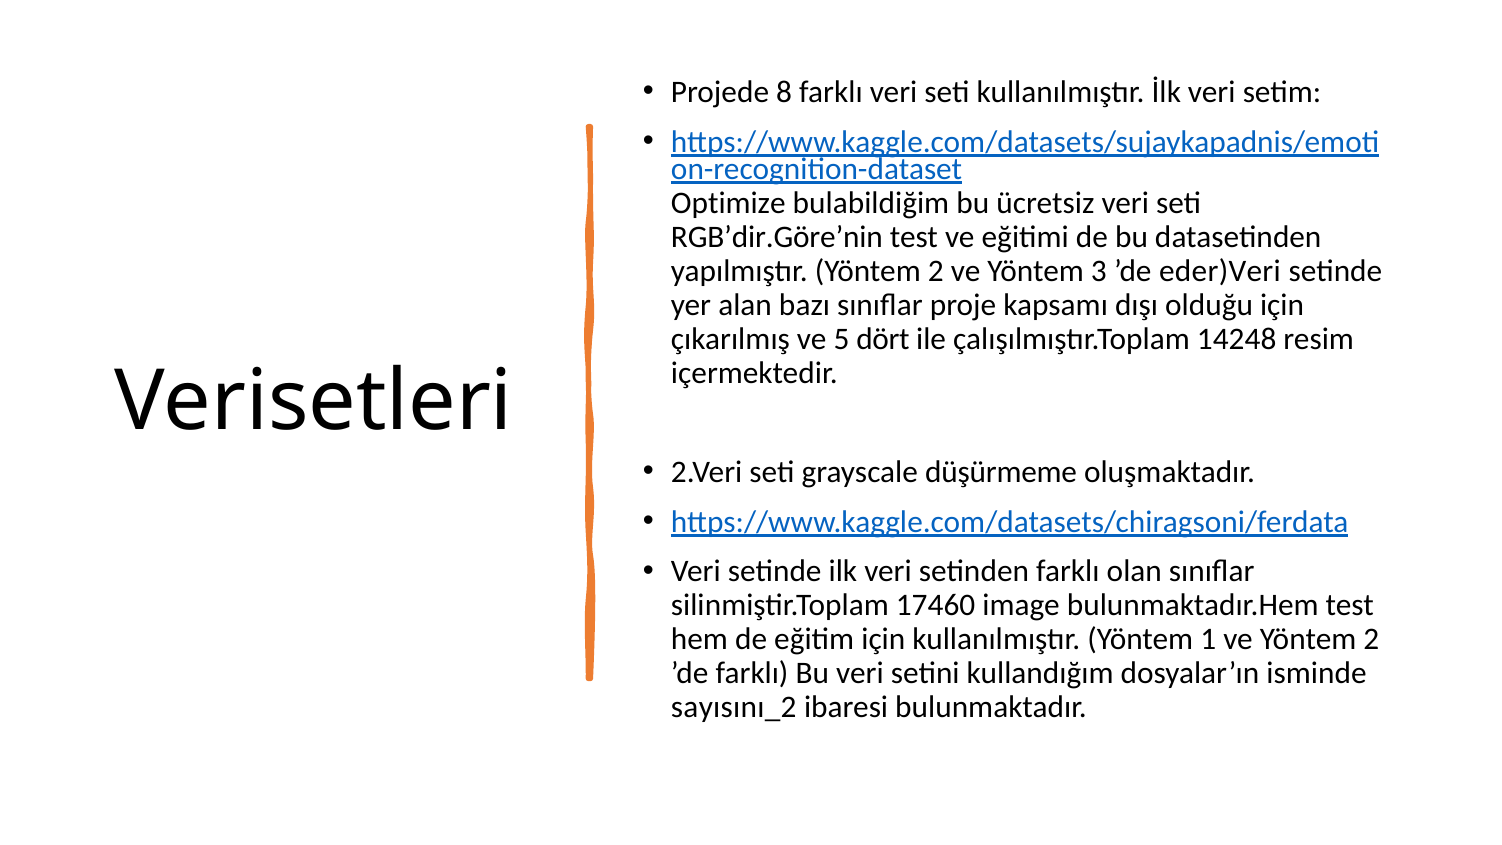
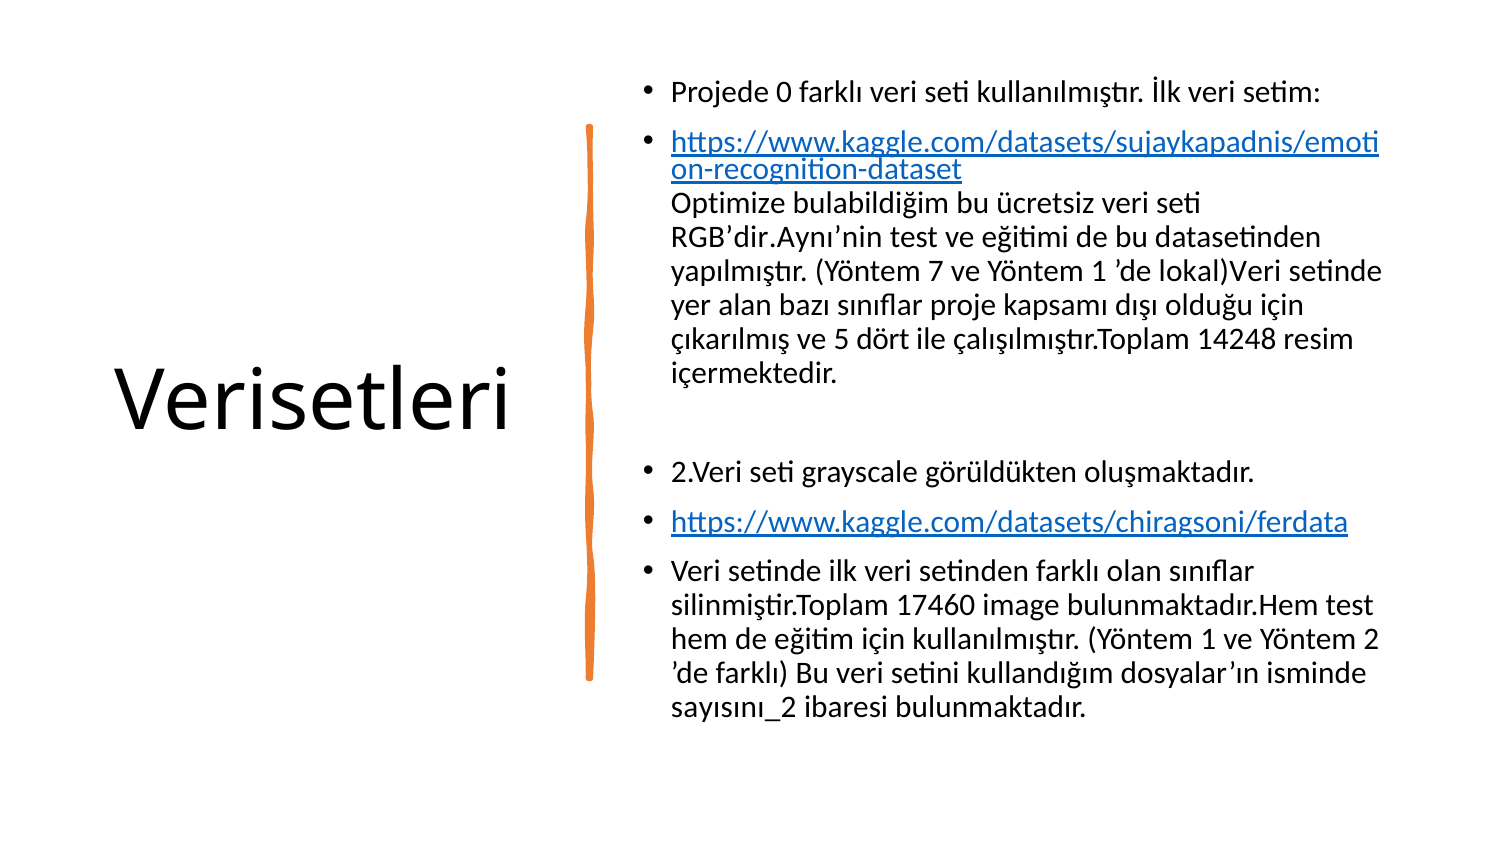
8: 8 -> 0 (784, 92)
RGB’dir.Göre’nin: RGB’dir.Göre’nin -> RGB’dir.Aynı’nin (777, 237)
yapılmıştır Yöntem 2: 2 -> 7 (936, 271)
ve Yöntem 3: 3 -> 1 (1099, 271)
eder)Veri: eder)Veri -> lokal)Veri (1220, 271)
düşürmeme: düşürmeme -> görüldükten (1001, 472)
